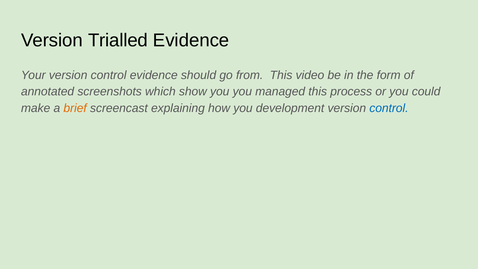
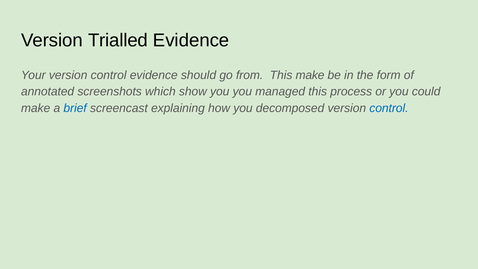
This video: video -> make (310, 75)
brief colour: orange -> blue (75, 108)
development: development -> decomposed (290, 108)
